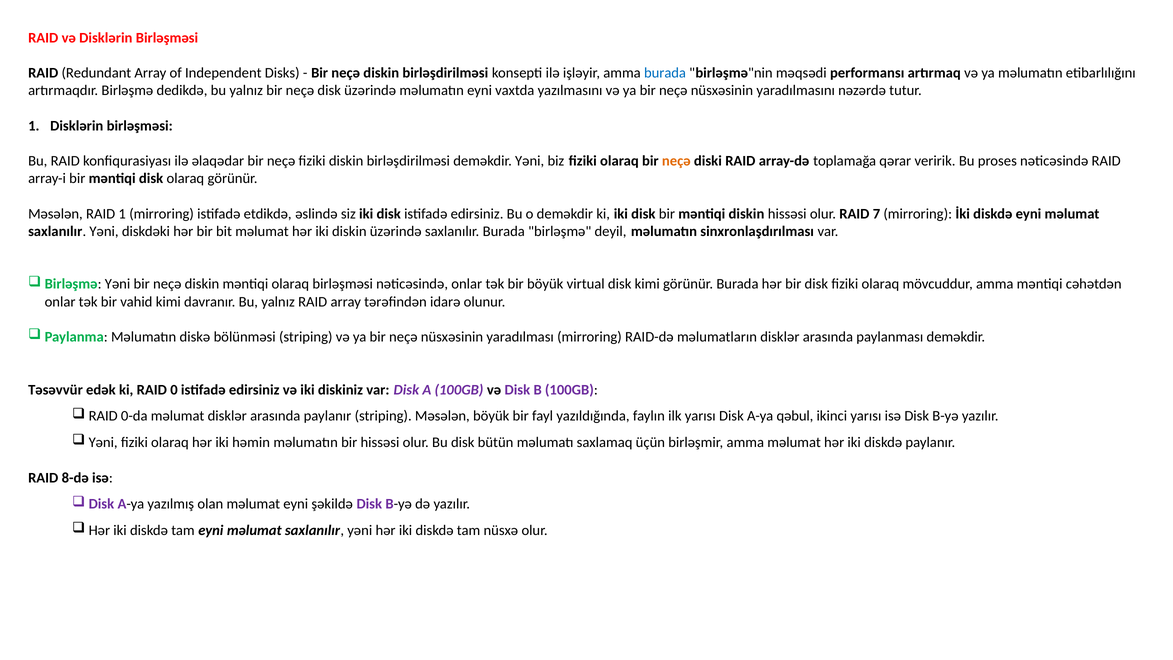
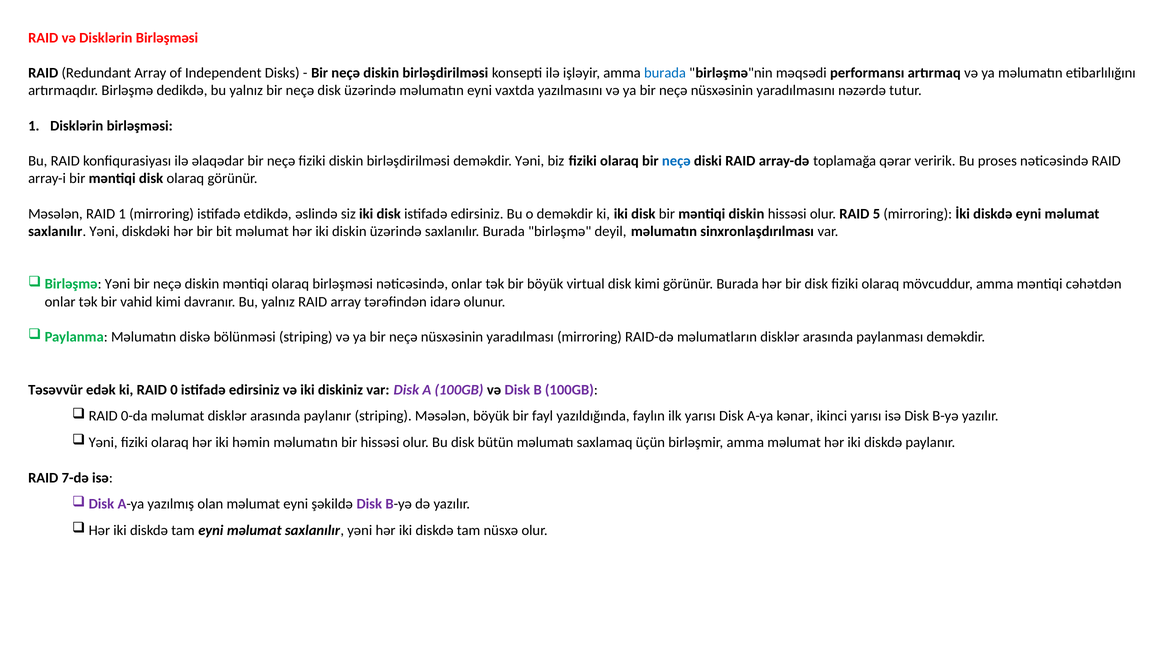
neçə colour: orange -> blue (676, 161)
7: 7 -> 5 (877, 214)
qəbul: qəbul -> kənar (795, 416)
8-də: 8-də -> 7-də (75, 478)
